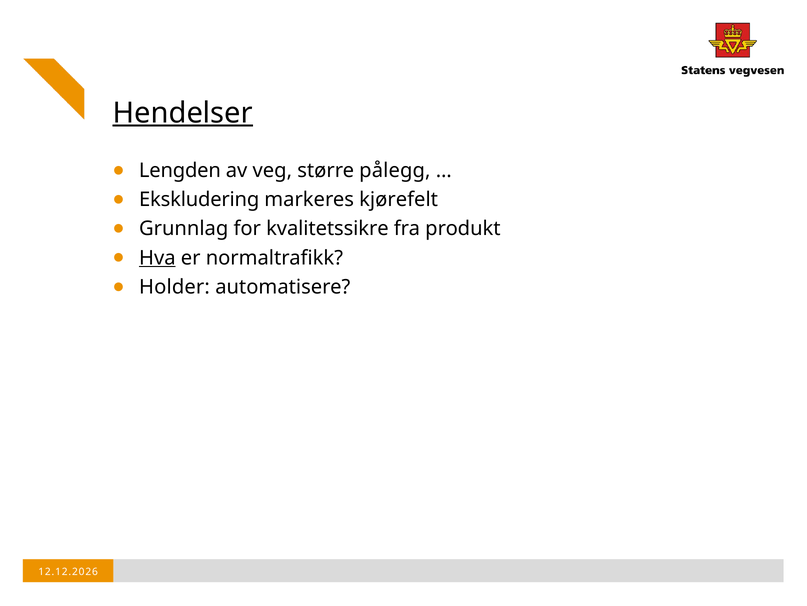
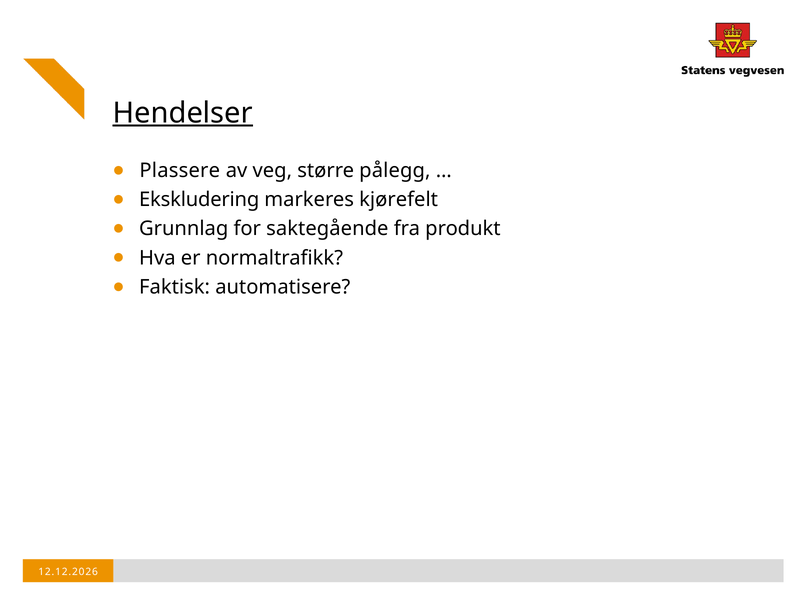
Lengden: Lengden -> Plassere (180, 170)
kvalitetssikre: kvalitetssikre -> saktegående (327, 228)
Hva underline: present -> none (157, 258)
Holder: Holder -> Faktisk (175, 287)
